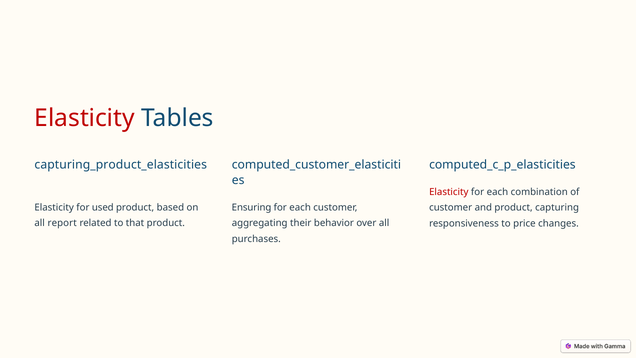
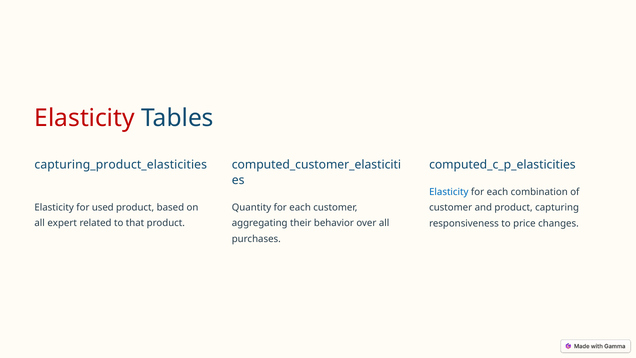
Elasticity colour: red -> blue (449, 192)
Ensuring: Ensuring -> Quantity (252, 207)
report: report -> expert (62, 223)
